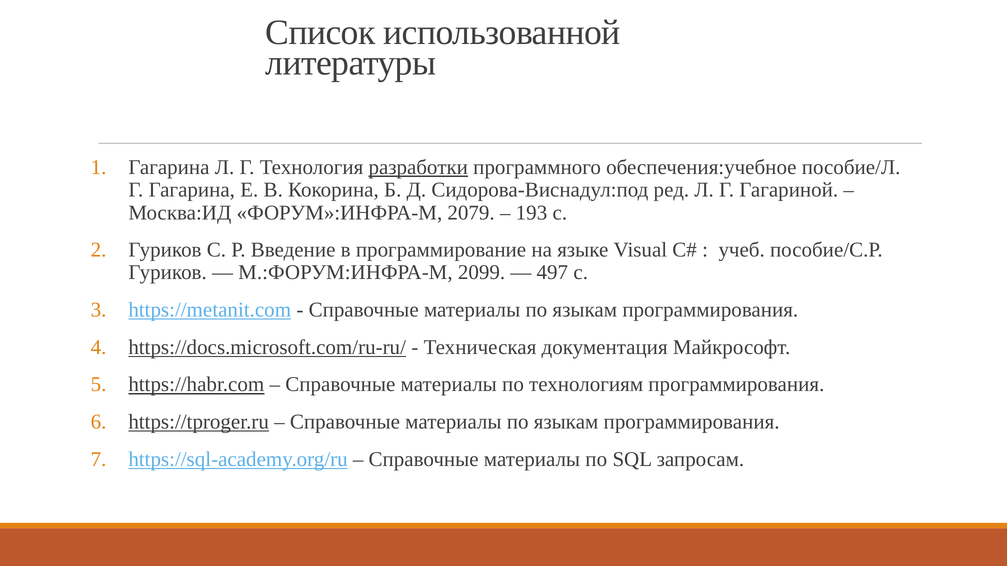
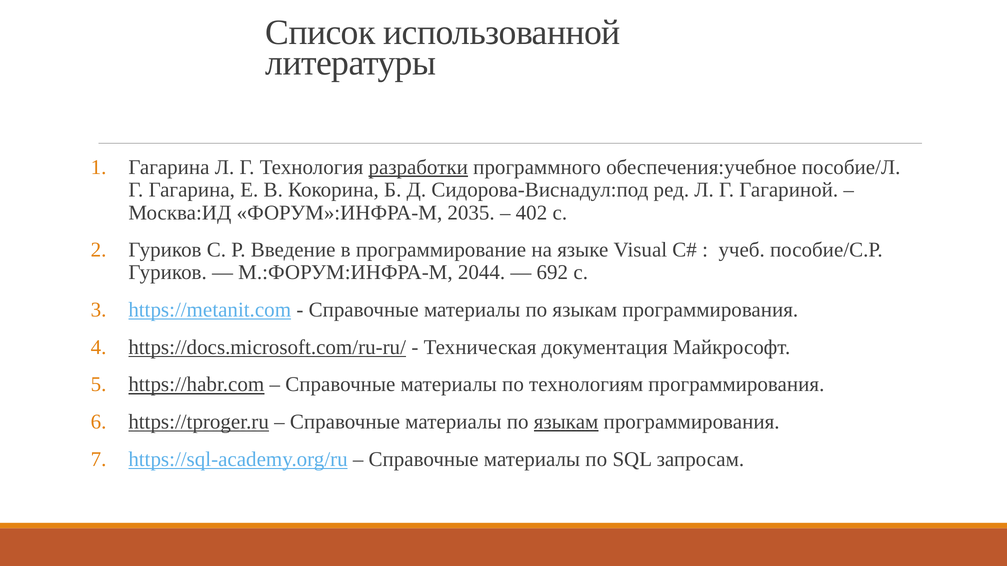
2079: 2079 -> 2035 (471, 213)
193: 193 -> 402 (531, 213)
2099: 2099 -> 2044 (482, 273)
497: 497 -> 692 (552, 273)
языкам underline: none -> present (566, 422)
